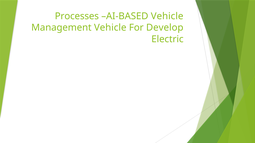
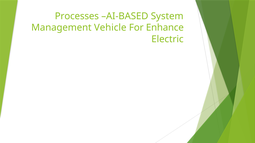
AI-BASED Vehicle: Vehicle -> System (167, 16)
Develop: Develop -> Enhance (165, 28)
